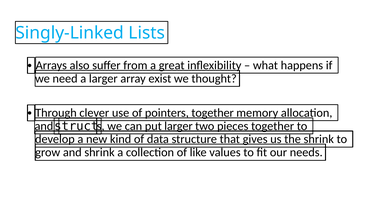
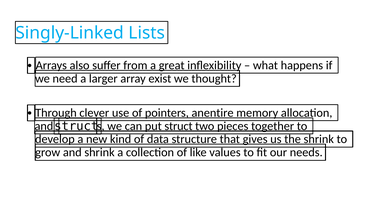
pointers together: together -> anentire (213, 113)
put larger: larger -> struct (179, 126)
